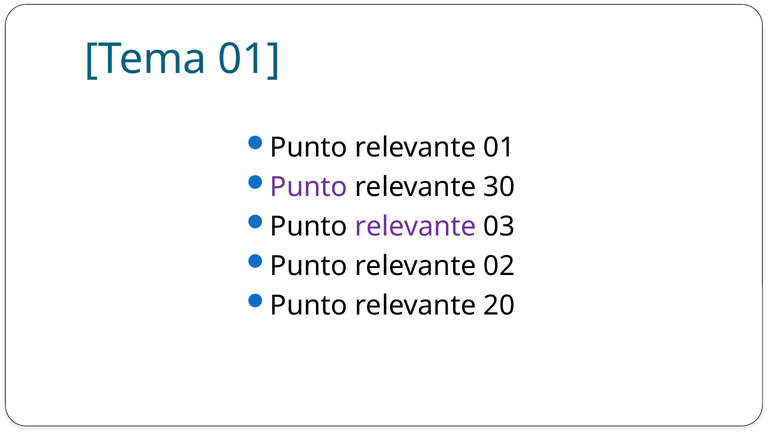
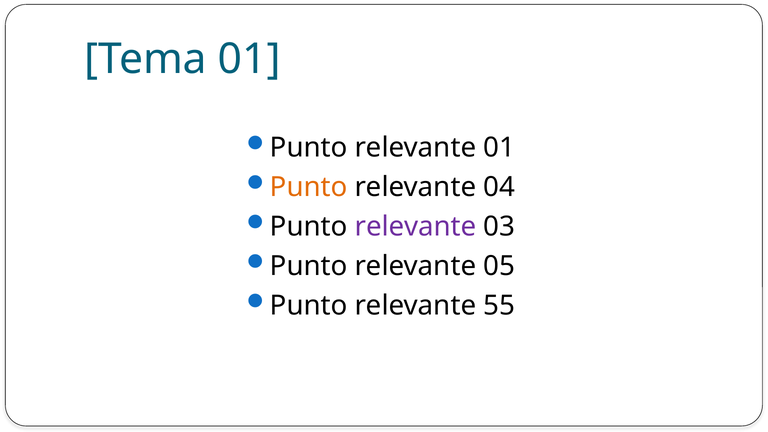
Punto colour: purple -> orange (309, 187)
30: 30 -> 04 (499, 187)
02: 02 -> 05 (499, 266)
20: 20 -> 55 (499, 305)
